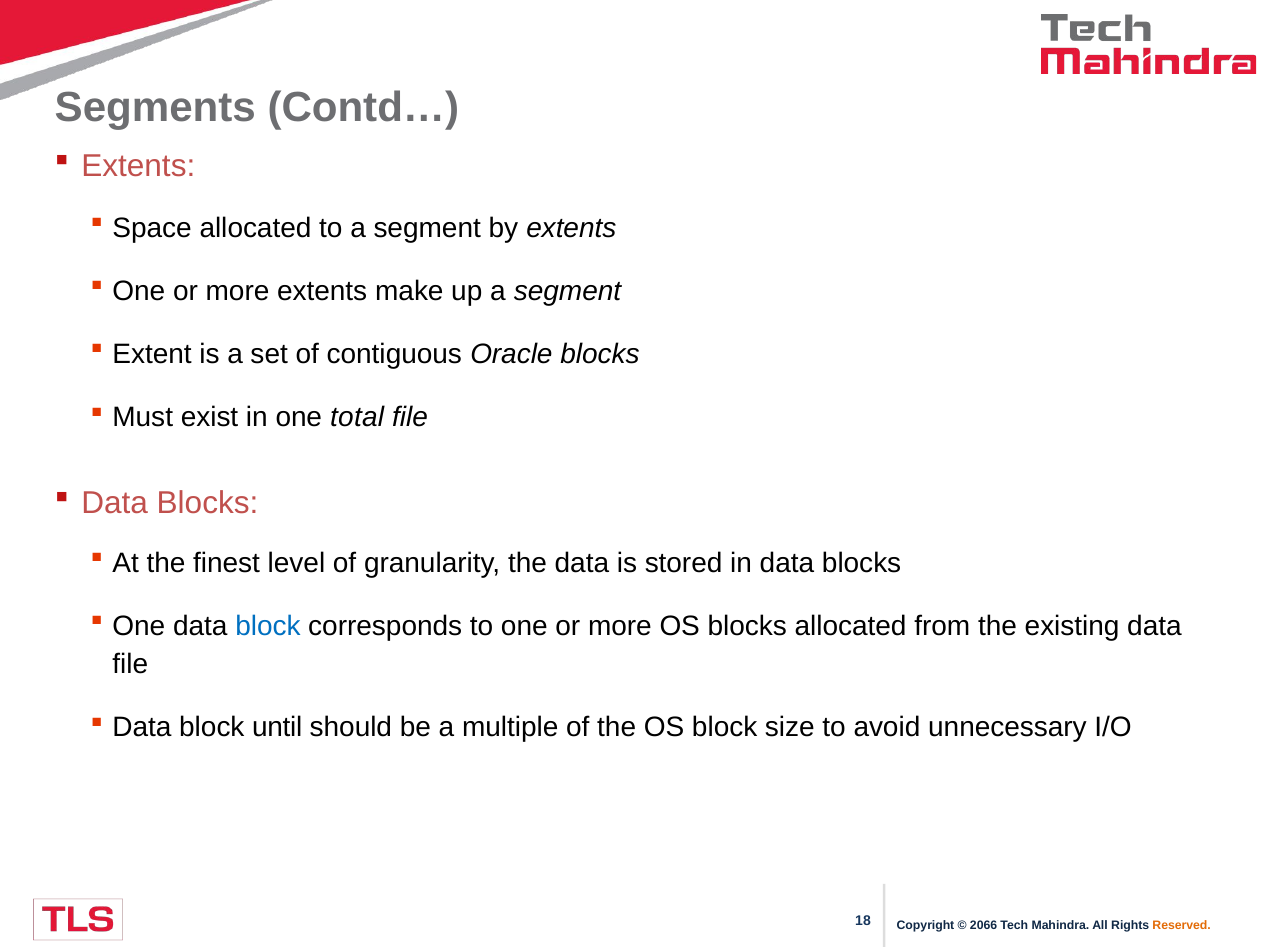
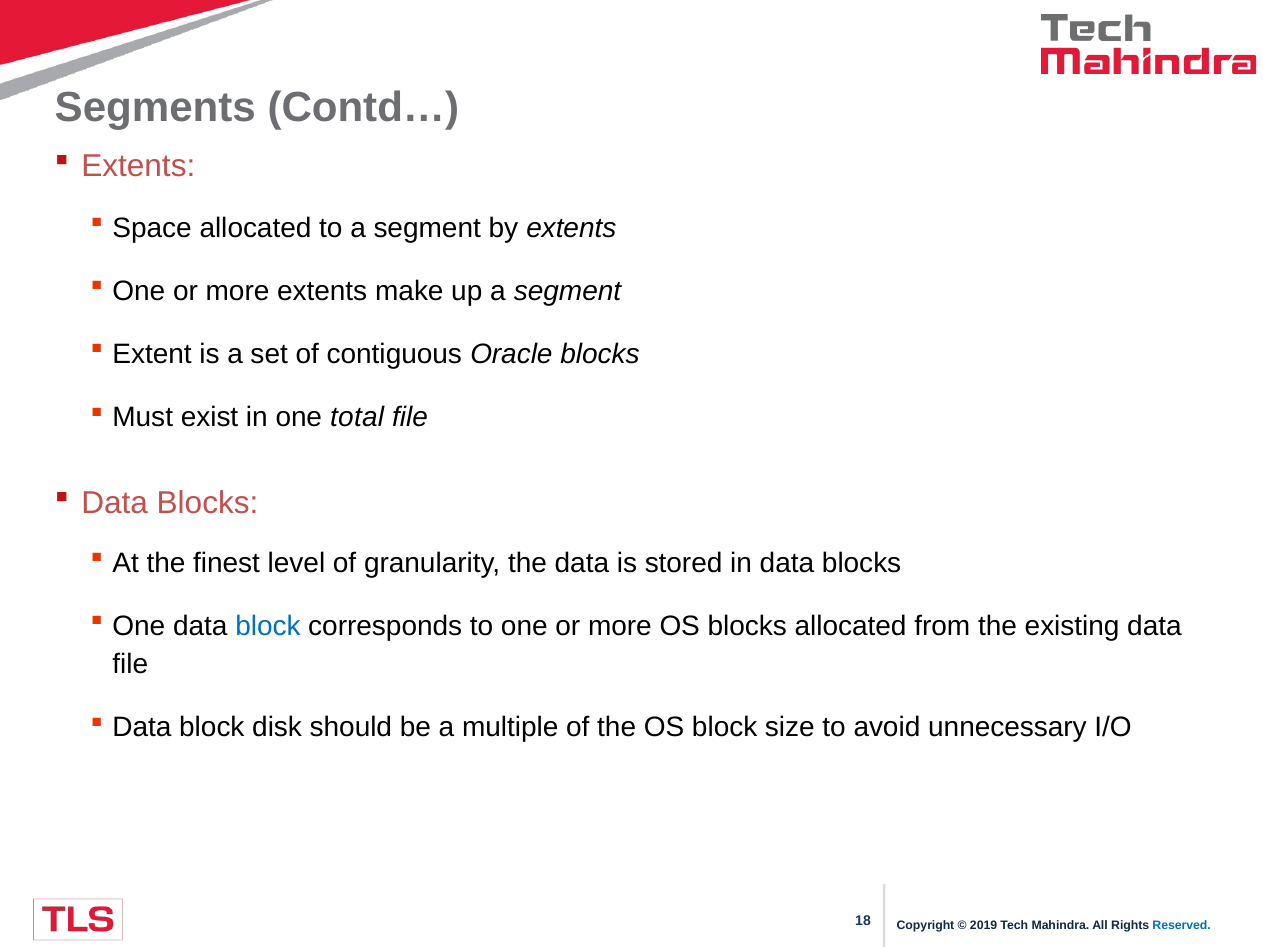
until: until -> disk (277, 728)
2066: 2066 -> 2019 (984, 926)
Reserved colour: orange -> blue (1182, 926)
